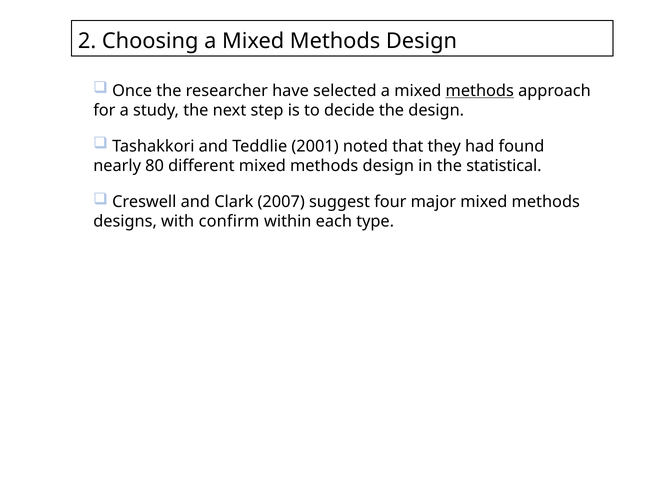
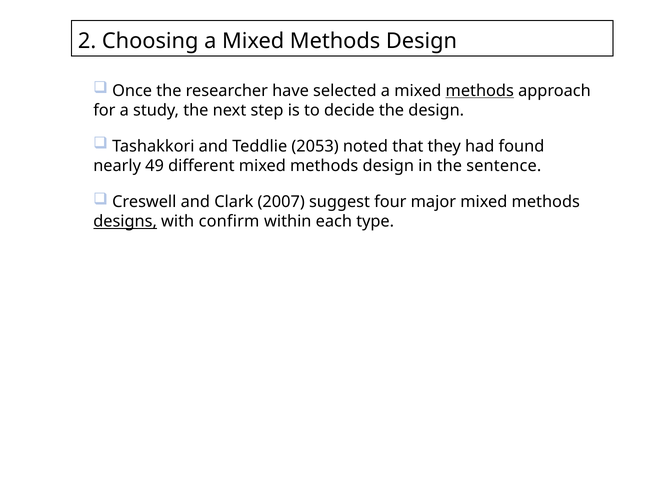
2001: 2001 -> 2053 (315, 146)
80: 80 -> 49 (155, 166)
statistical: statistical -> sentence (504, 166)
designs underline: none -> present (125, 222)
